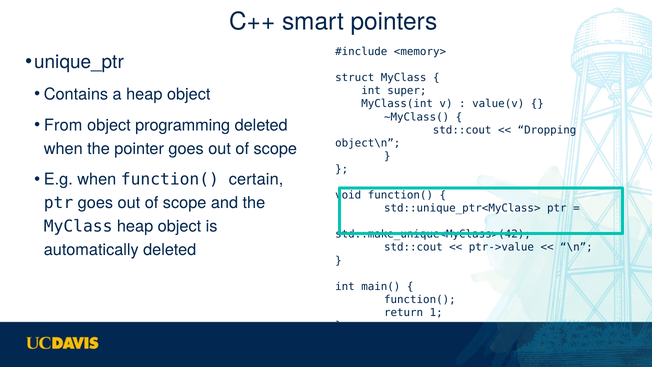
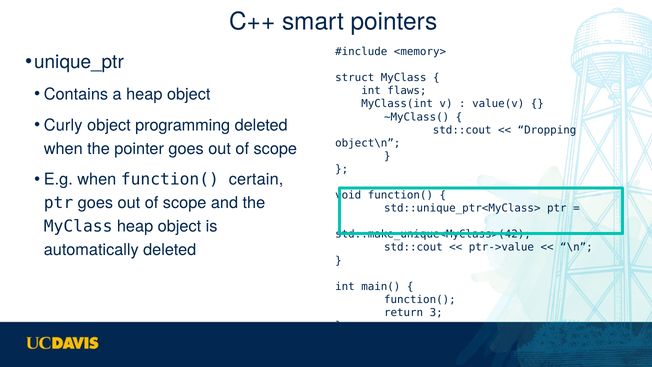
super: super -> flaws (407, 91)
From: From -> Curly (63, 125)
1: 1 -> 3 (436, 312)
